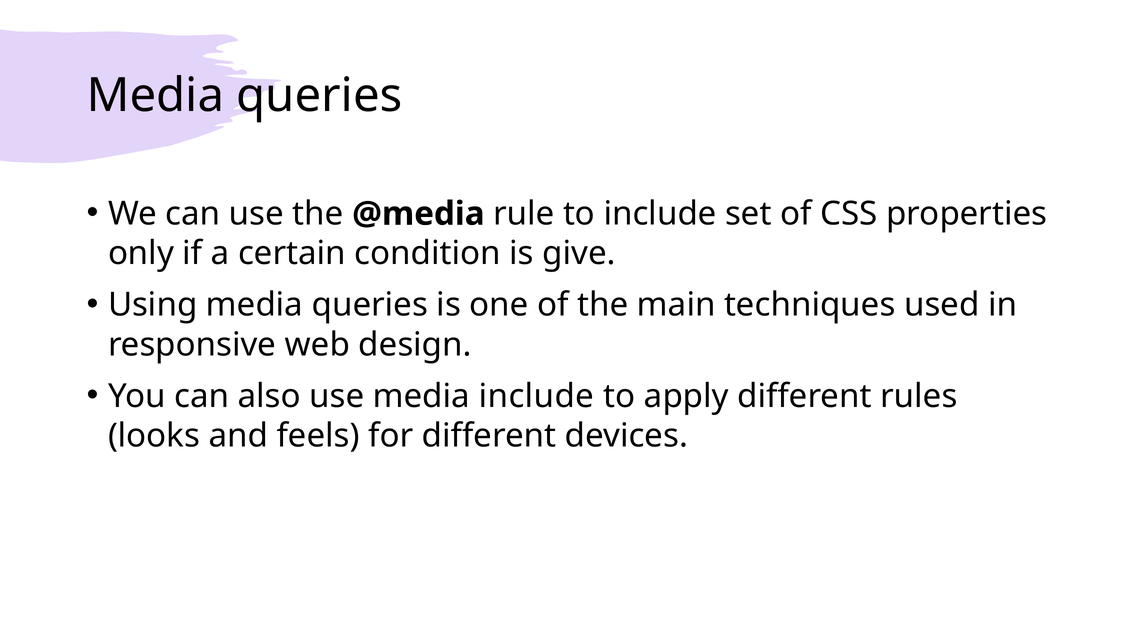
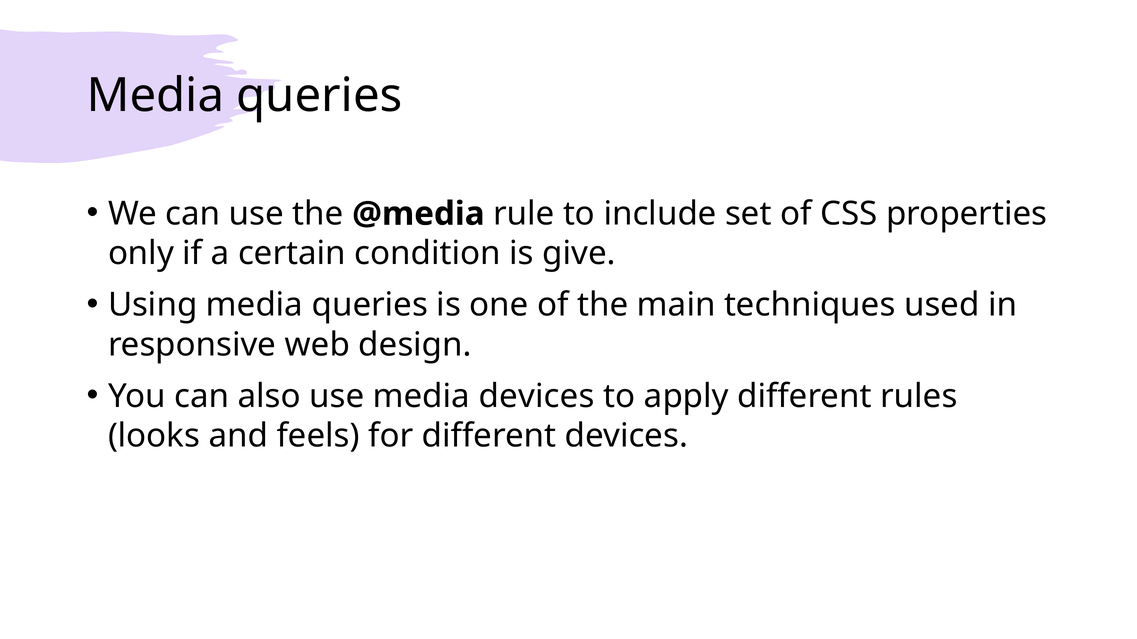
media include: include -> devices (537, 397)
